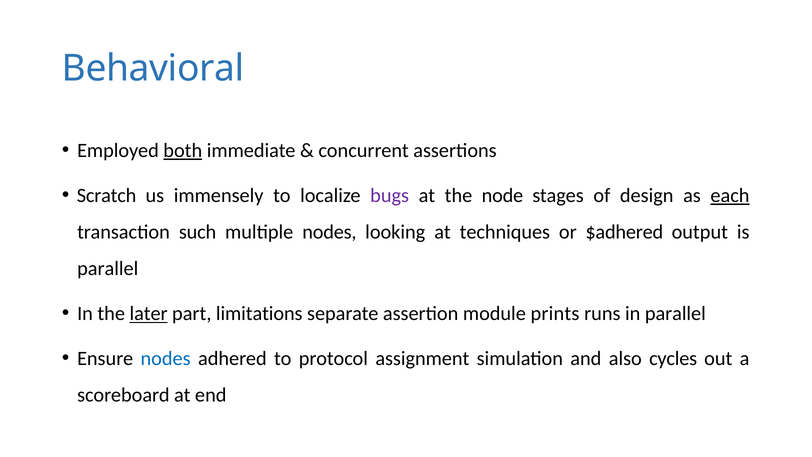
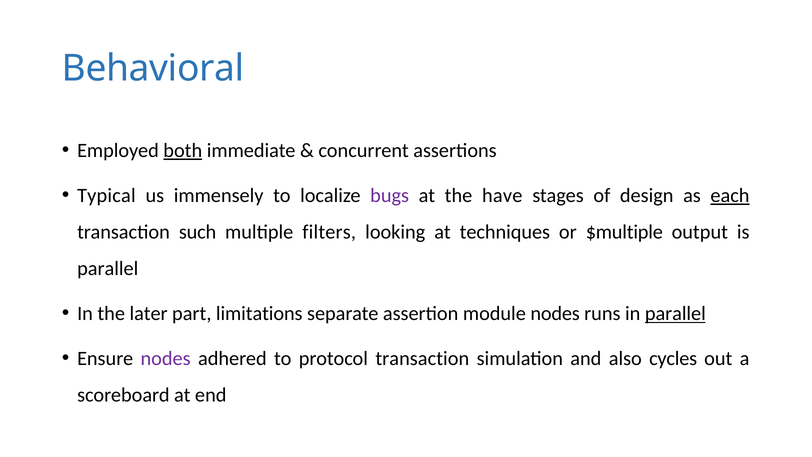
Scratch: Scratch -> Typical (106, 195)
node: node -> have (502, 195)
multiple nodes: nodes -> filters (329, 232)
$adhered: $adhered -> $multiple (624, 232)
later underline: present -> none (149, 313)
module prints: prints -> nodes (555, 313)
parallel underline: none -> present (675, 313)
nodes colour: blue -> purple (166, 359)
protocol assignment: assignment -> transaction (422, 359)
